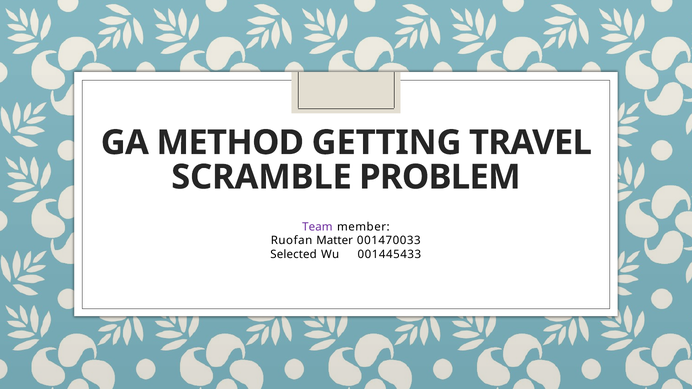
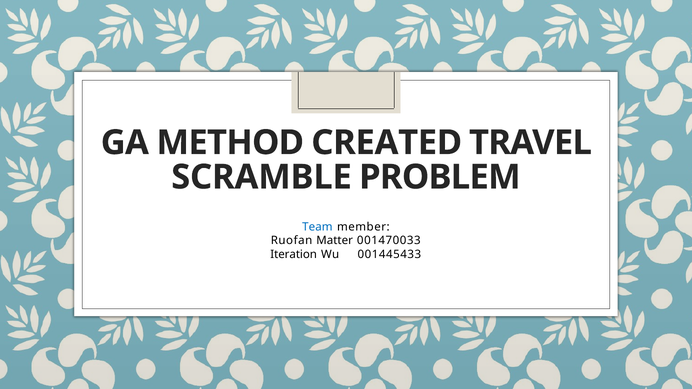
GETTING: GETTING -> CREATED (387, 143)
Team colour: purple -> blue (317, 227)
Selected: Selected -> Iteration (294, 255)
